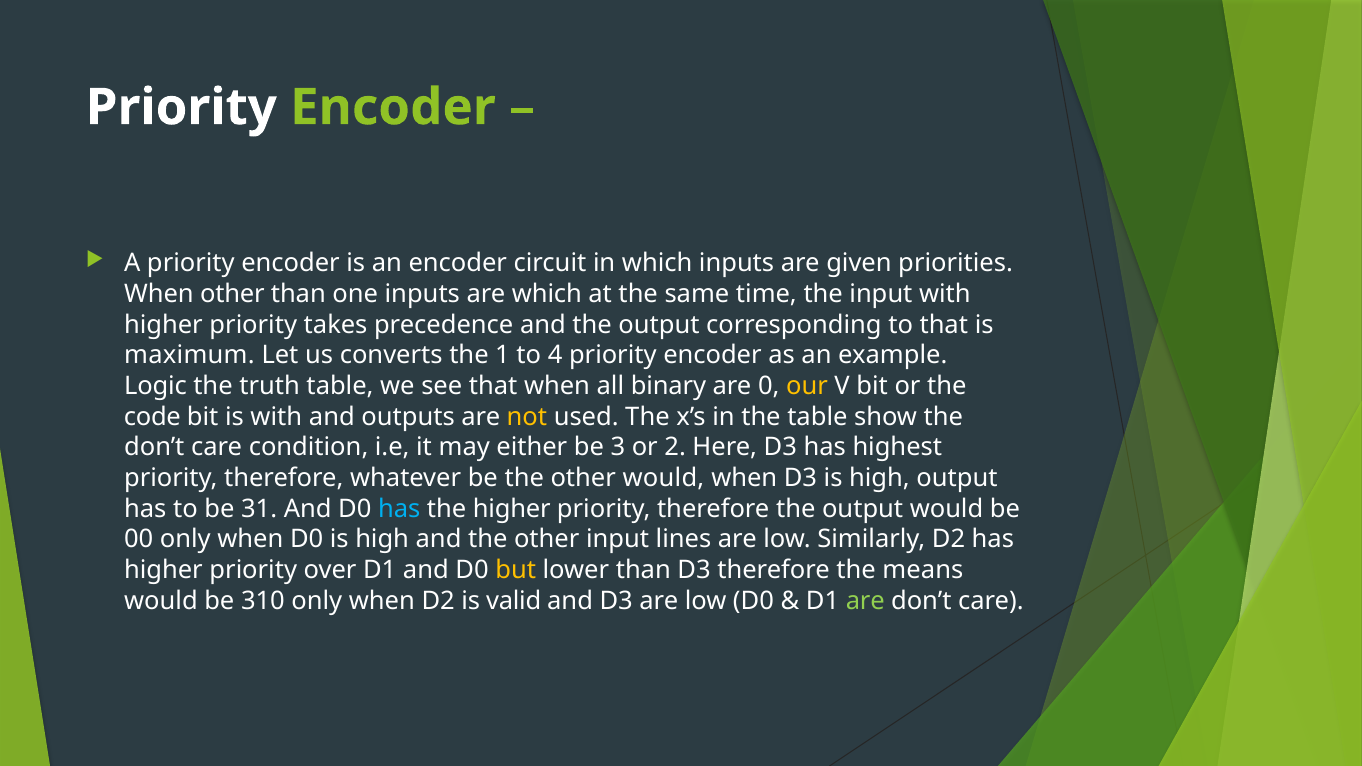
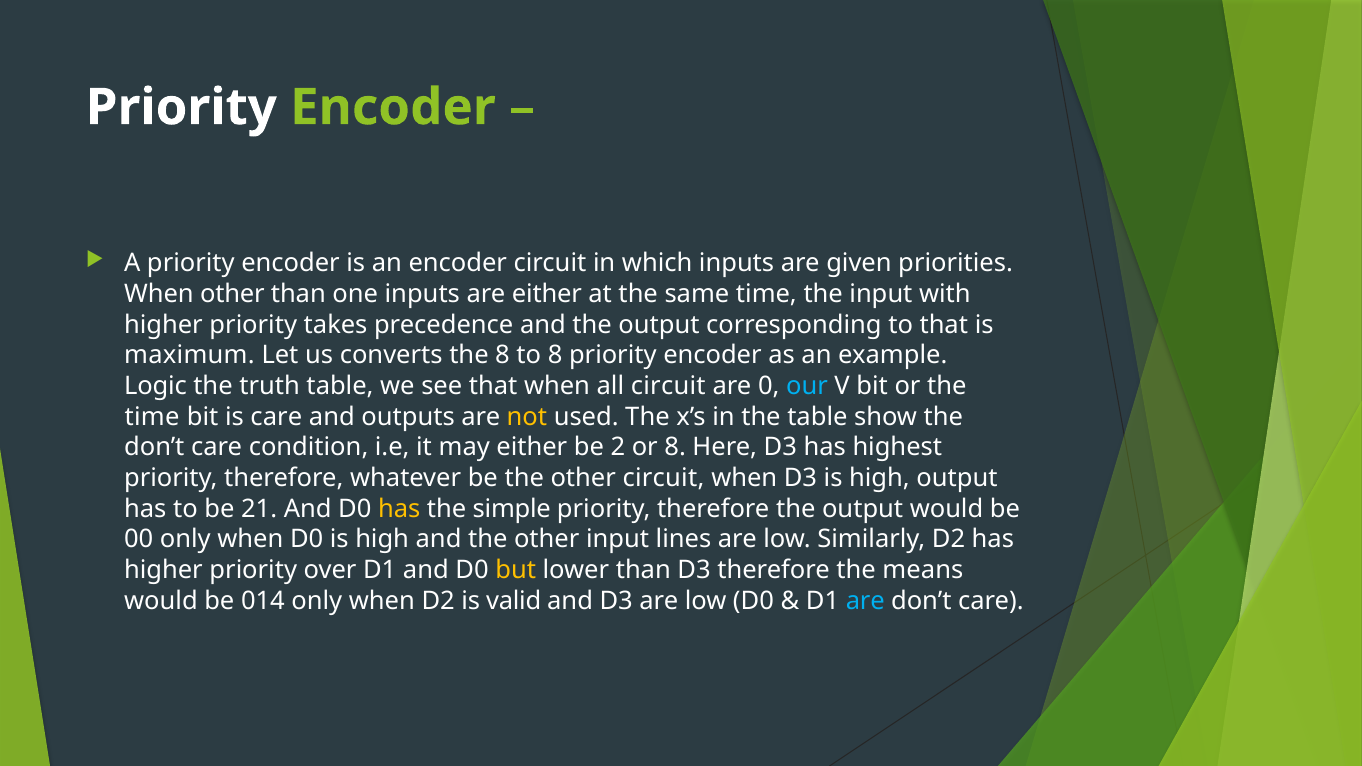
are which: which -> either (547, 294)
the 1: 1 -> 8 (503, 356)
to 4: 4 -> 8 (555, 356)
all binary: binary -> circuit (668, 386)
our colour: yellow -> light blue (807, 386)
code: code -> time (152, 417)
is with: with -> care (276, 417)
3: 3 -> 2 (618, 447)
or 2: 2 -> 8 (675, 447)
other would: would -> circuit (663, 478)
31: 31 -> 21 (259, 509)
has colour: light blue -> yellow (399, 509)
the higher: higher -> simple (512, 509)
310: 310 -> 014 (263, 601)
are colour: light green -> light blue (865, 601)
